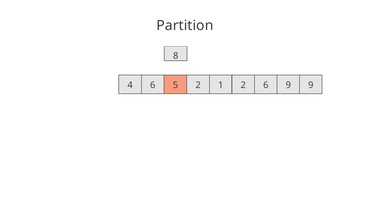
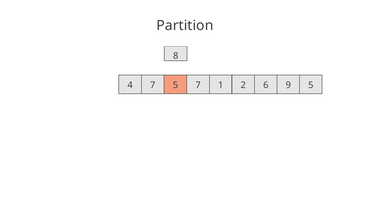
4 6: 6 -> 7 (153, 85)
5 2: 2 -> 7 (198, 85)
9 9: 9 -> 5 (311, 85)
